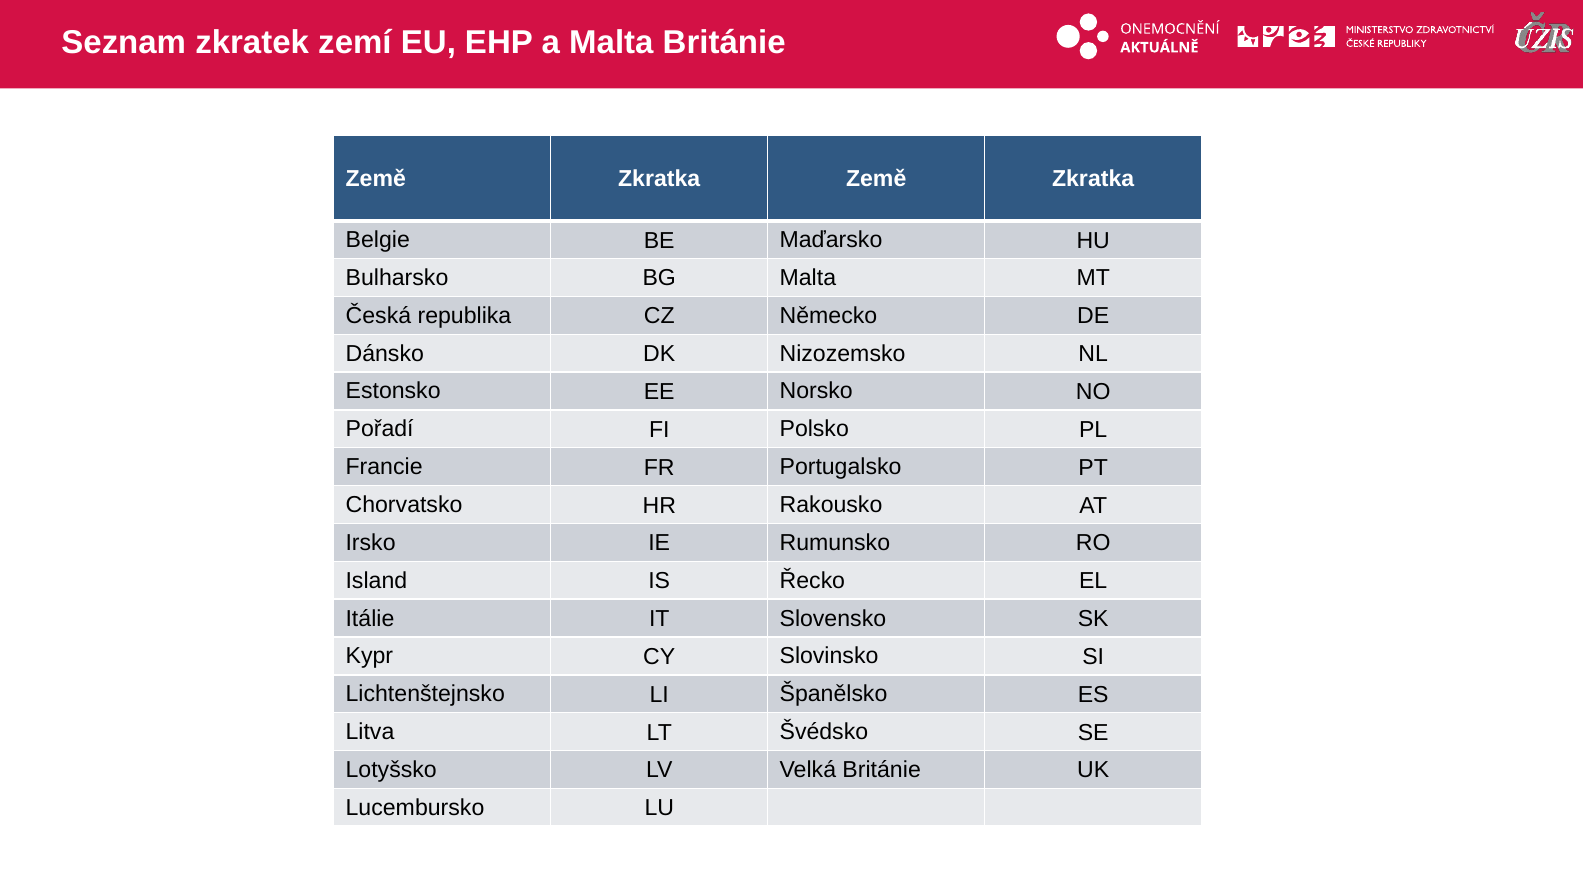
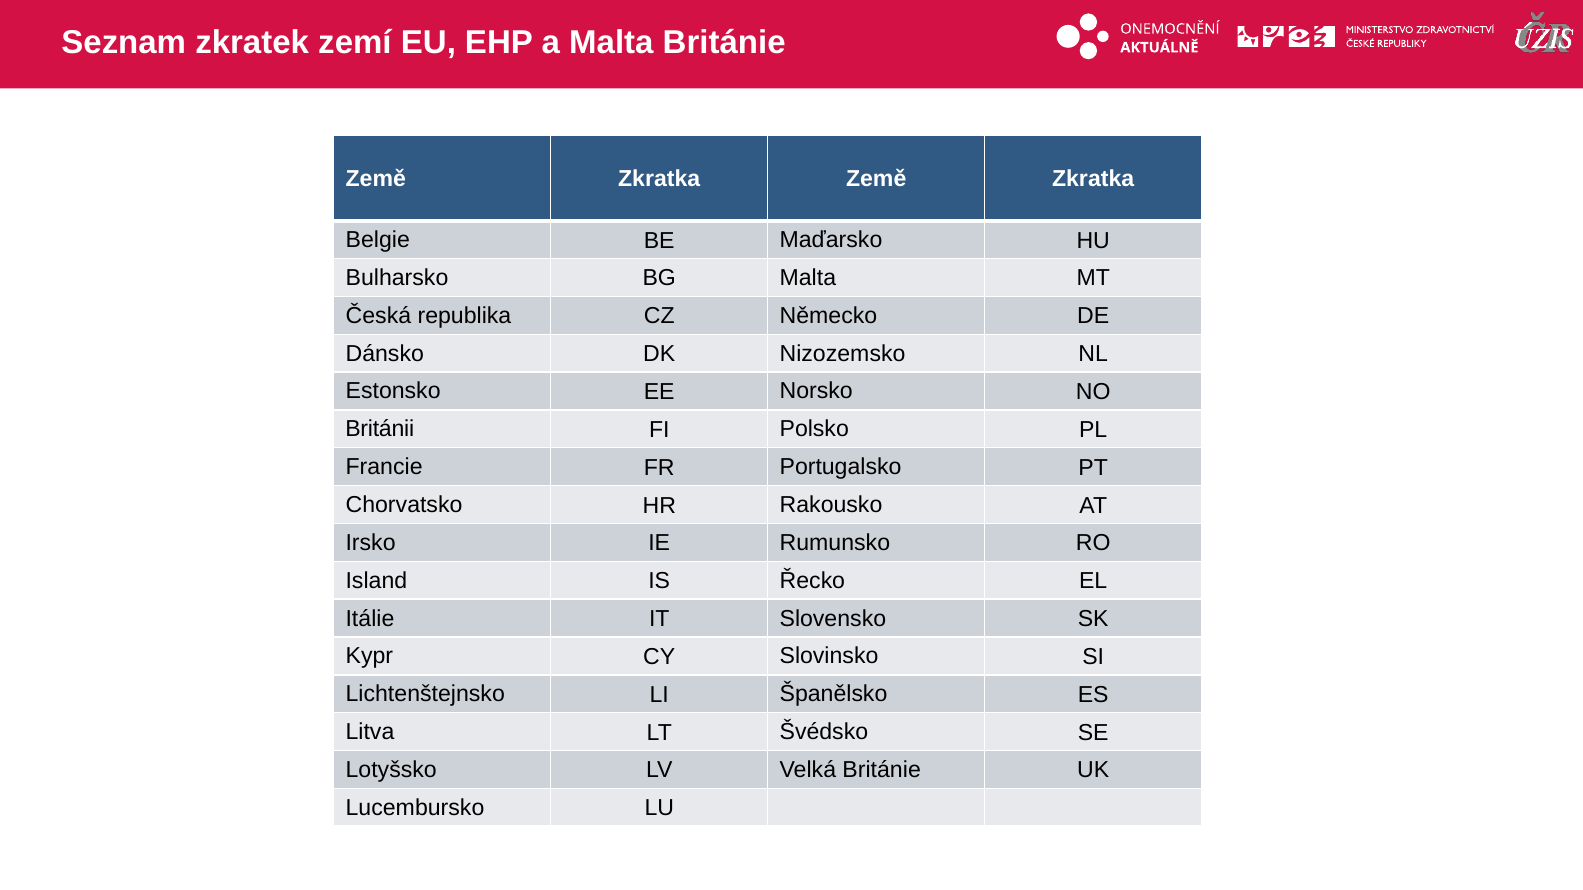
Pořadí: Pořadí -> Británii (380, 429)
